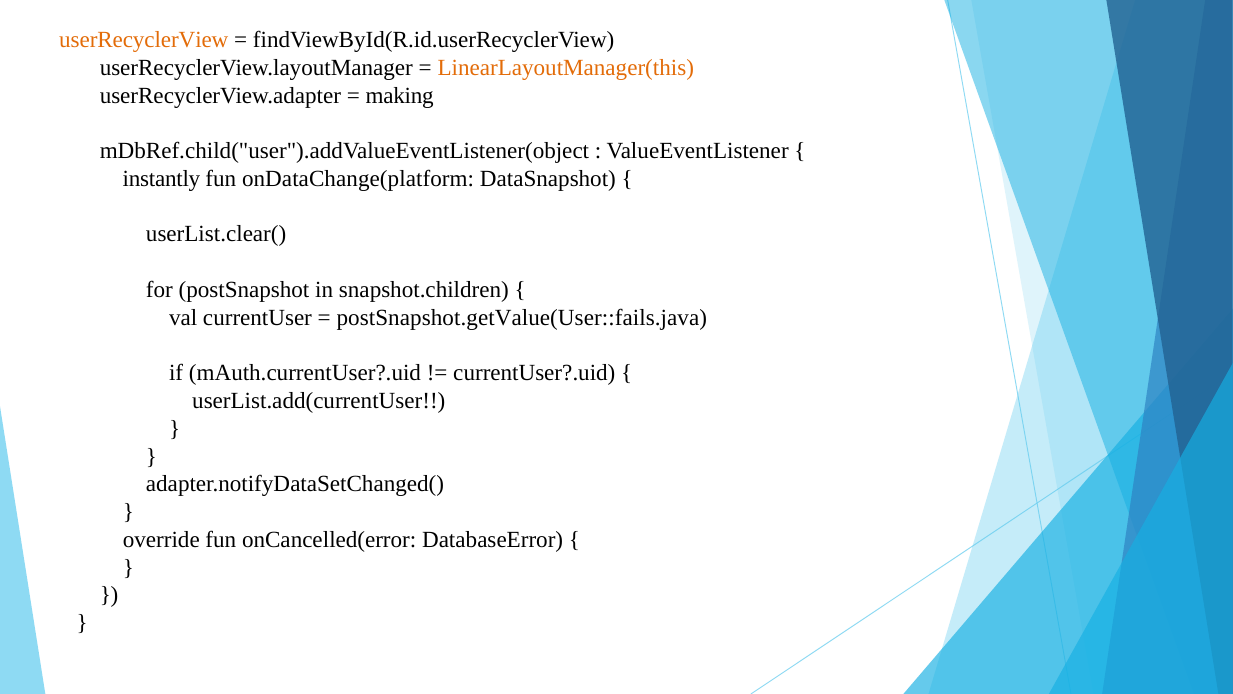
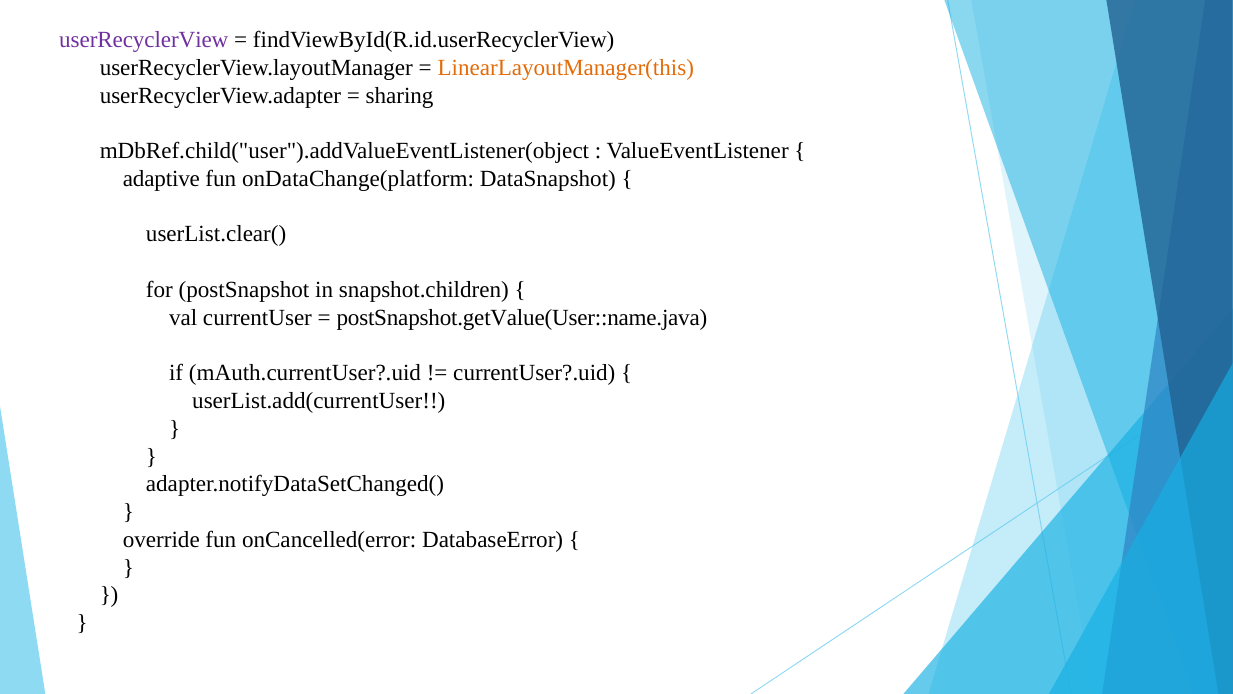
userRecyclerView colour: orange -> purple (144, 40)
making: making -> sharing (400, 95)
instantly: instantly -> adaptive (161, 179)
postSnapshot.getValue(User::fails.java: postSnapshot.getValue(User::fails.java -> postSnapshot.getValue(User::name.java (522, 317)
